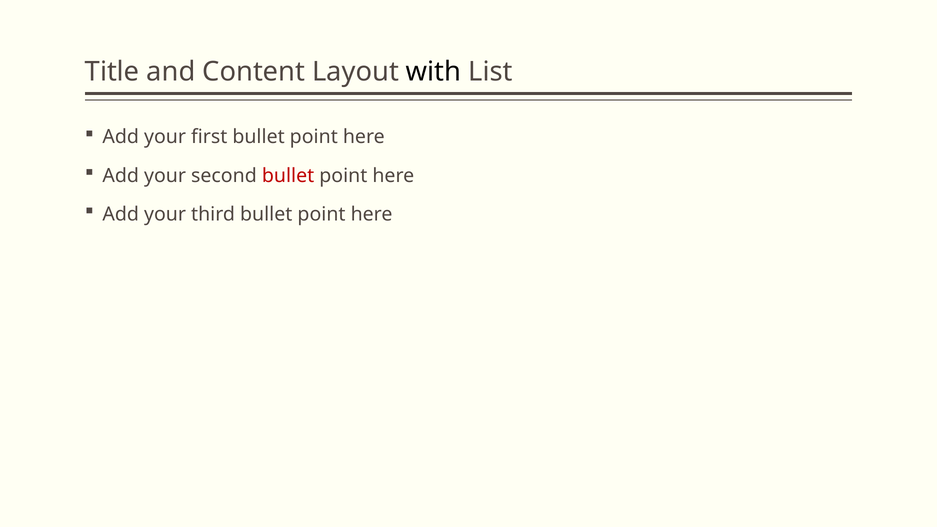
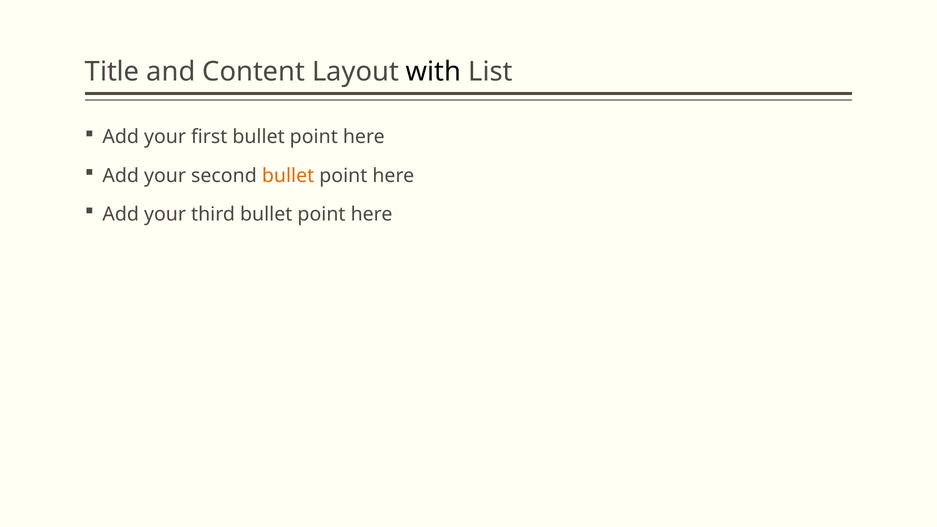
bullet colour: red -> orange (288, 176)
